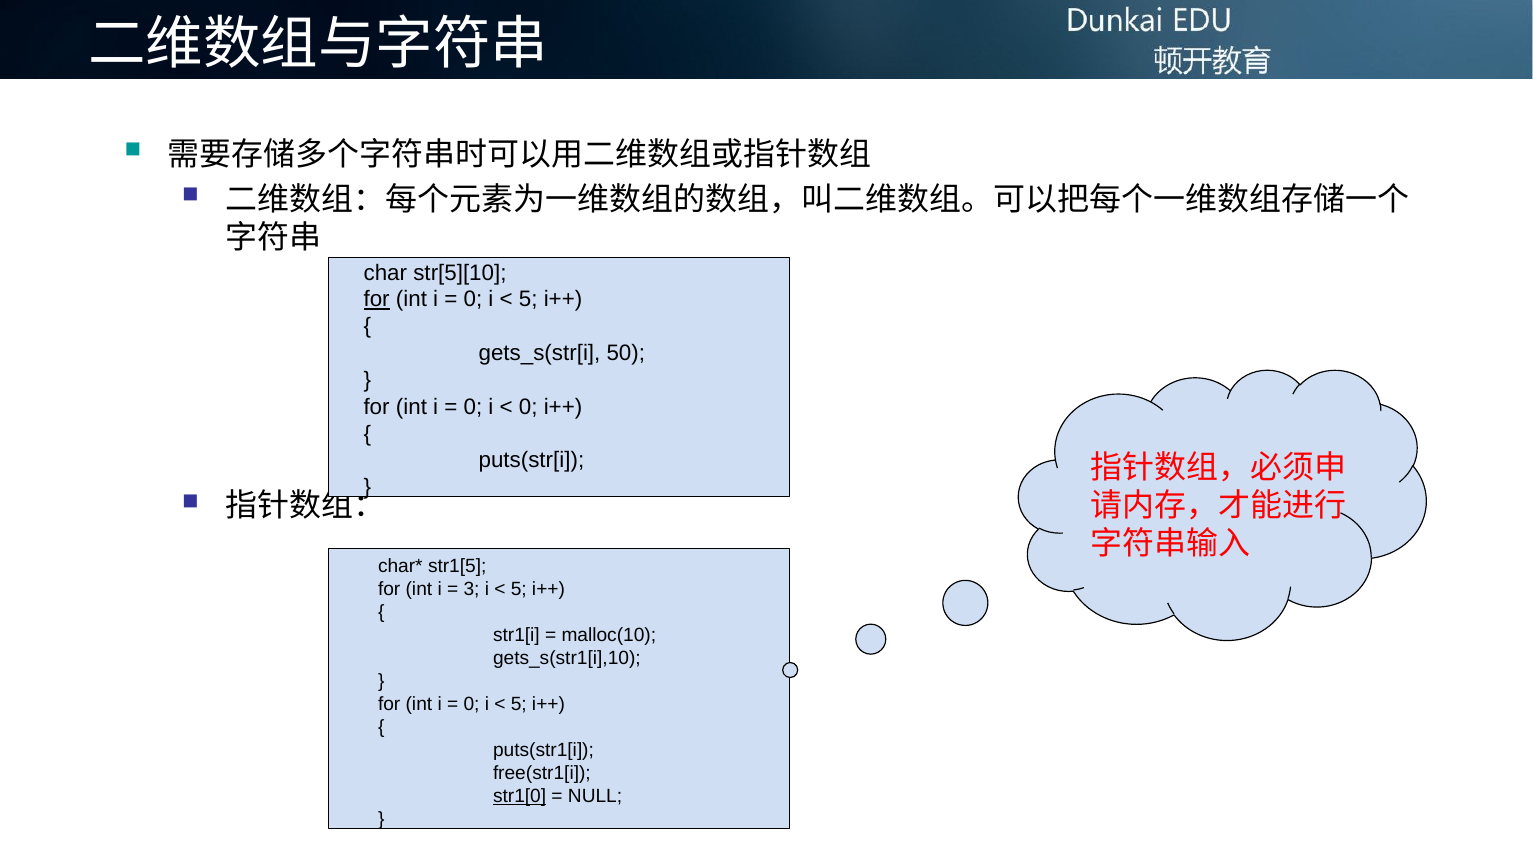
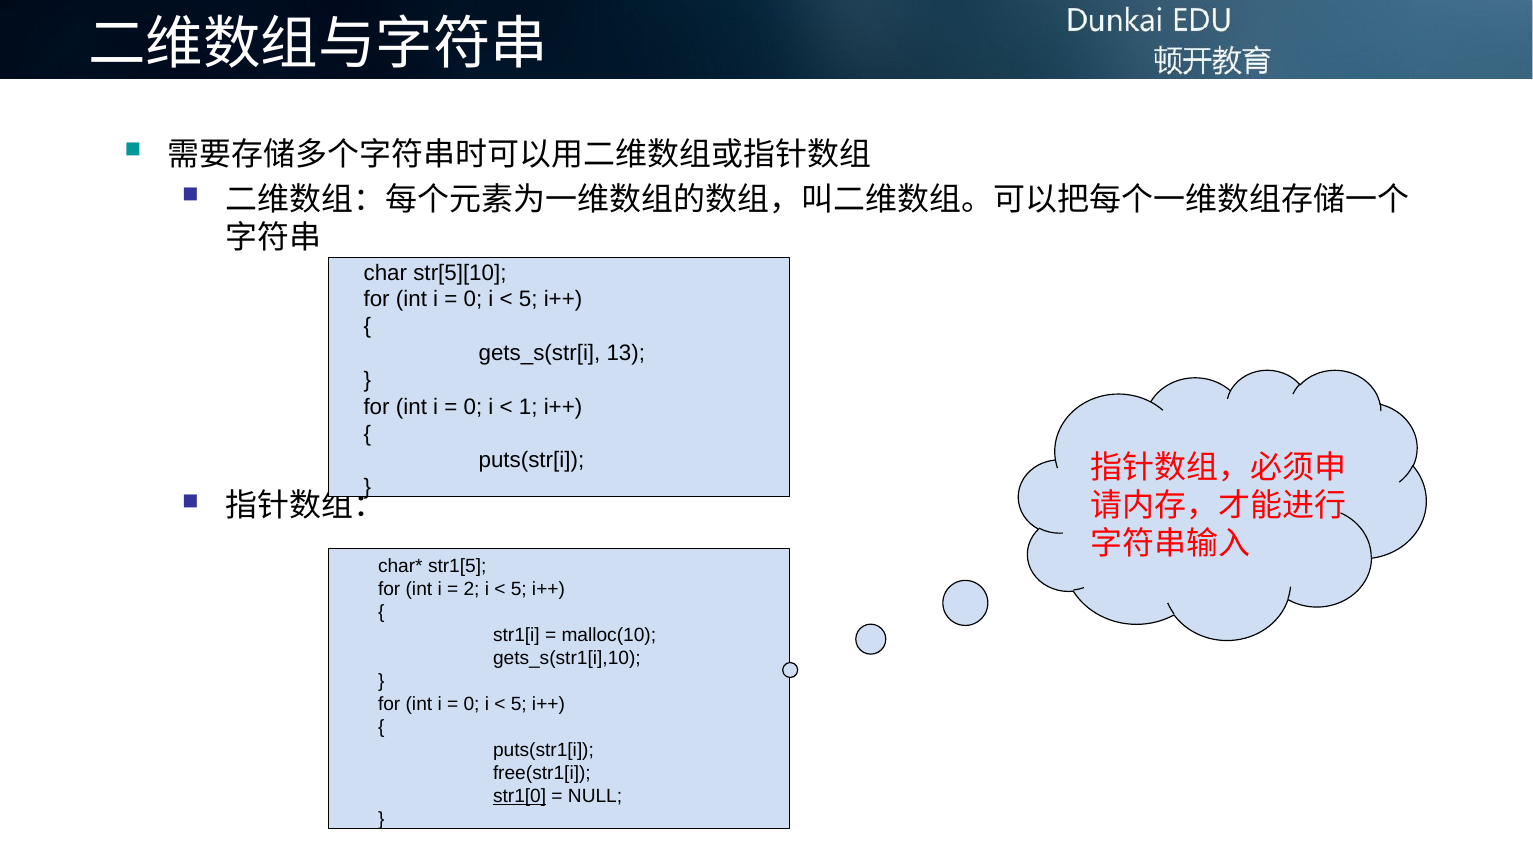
for underline: present -> none (377, 300)
50: 50 -> 13 (626, 353)
0: 0 -> 1 (528, 407)
3: 3 -> 2 (471, 590)
